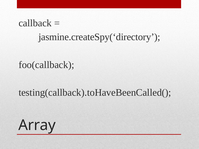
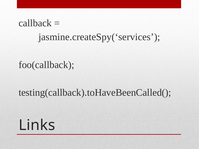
jasmine.createSpy(‘directory: jasmine.createSpy(‘directory -> jasmine.createSpy(‘services (99, 37)
Array: Array -> Links (37, 125)
